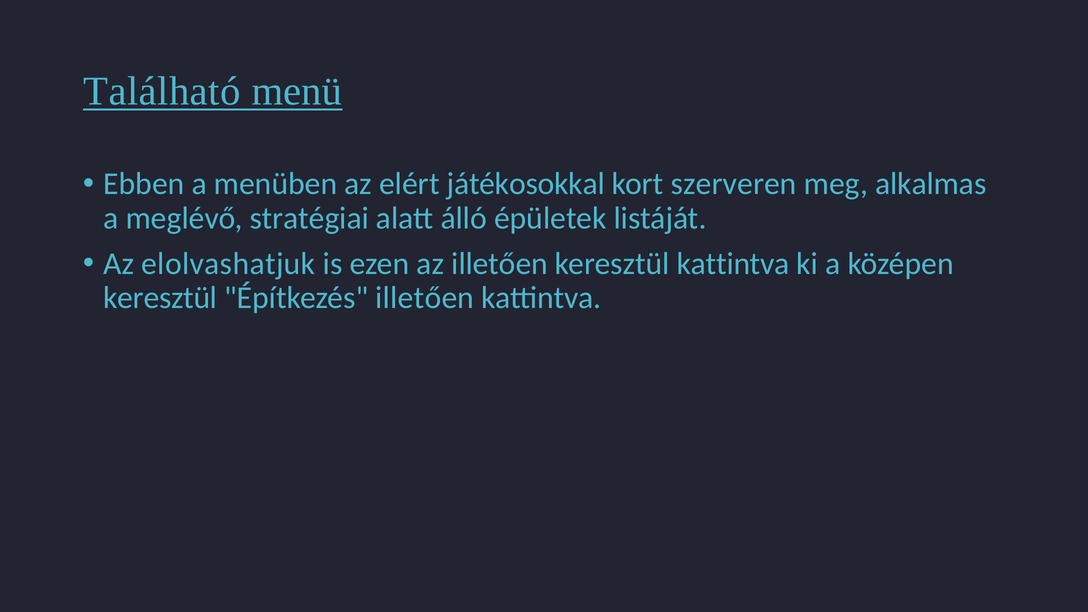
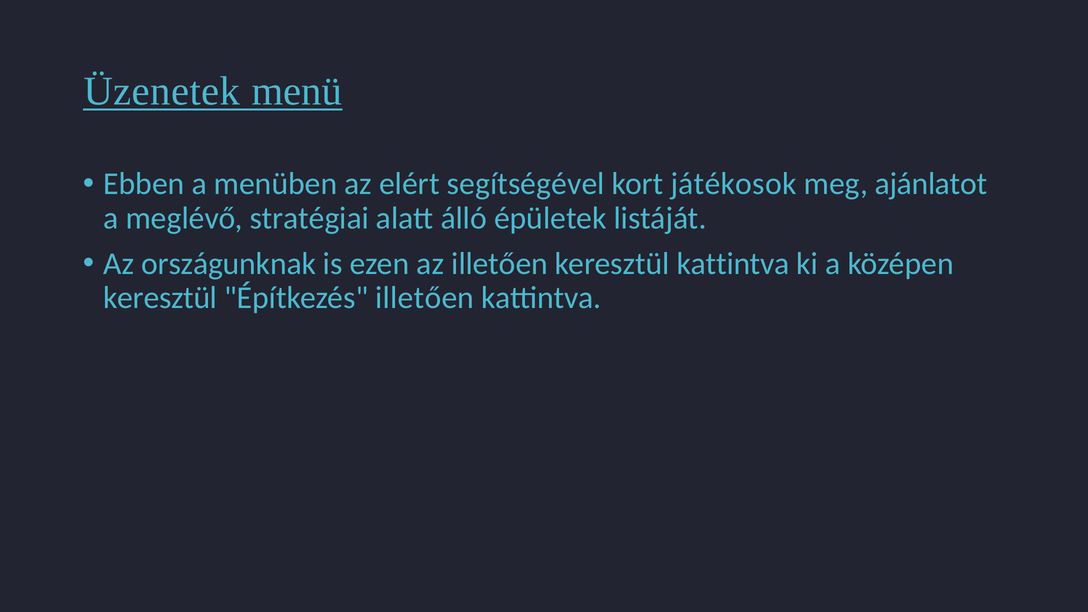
Található: Található -> Üzenetek (162, 91)
játékosokkal: játékosokkal -> segítségével (526, 184)
szerveren: szerveren -> játékosok (734, 184)
alkalmas: alkalmas -> ajánlatot (931, 184)
elolvashatjuk: elolvashatjuk -> országunknak (229, 264)
